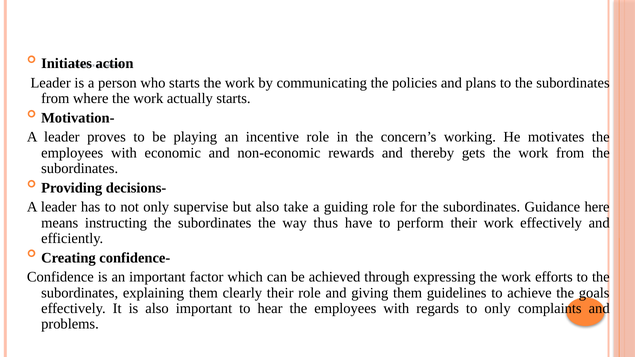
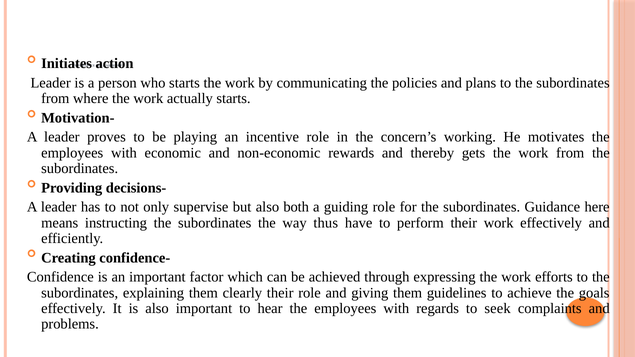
take: take -> both (296, 207)
to only: only -> seek (498, 309)
